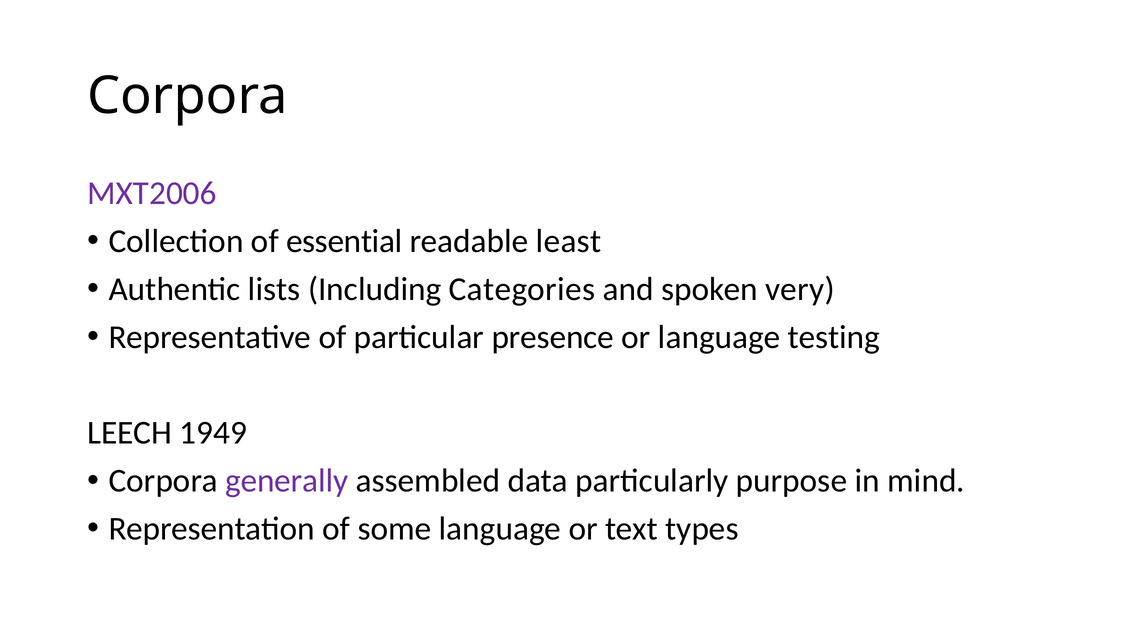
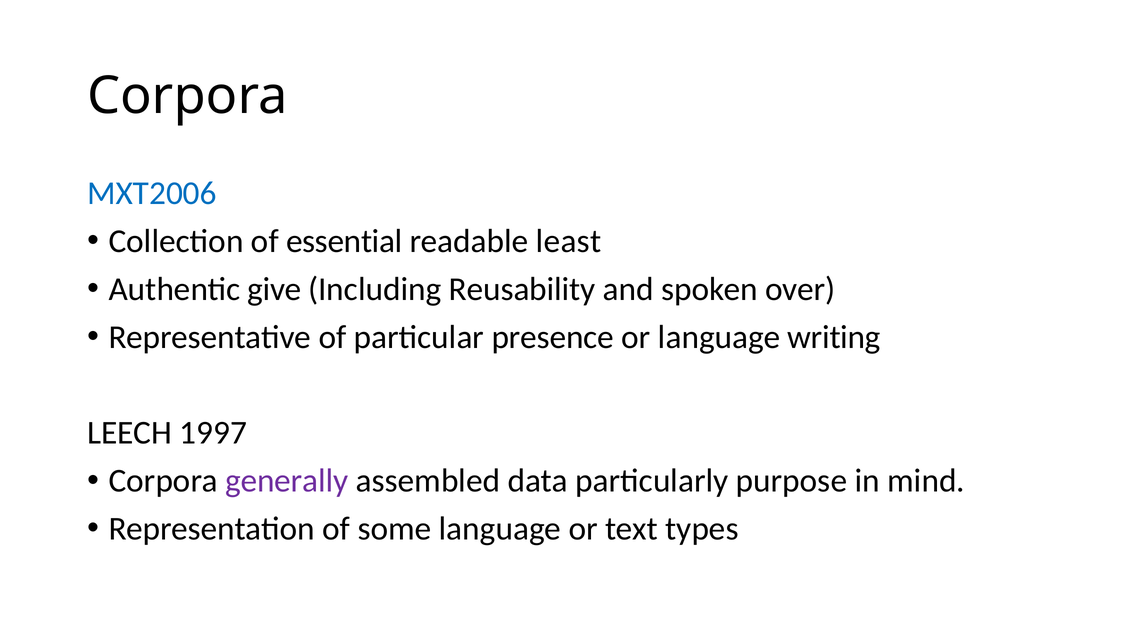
MXT2006 colour: purple -> blue (152, 193)
lists: lists -> give (274, 289)
Categories: Categories -> Reusability (522, 289)
very: very -> over (800, 289)
testing: testing -> writing (834, 337)
1949: 1949 -> 1997 (213, 433)
